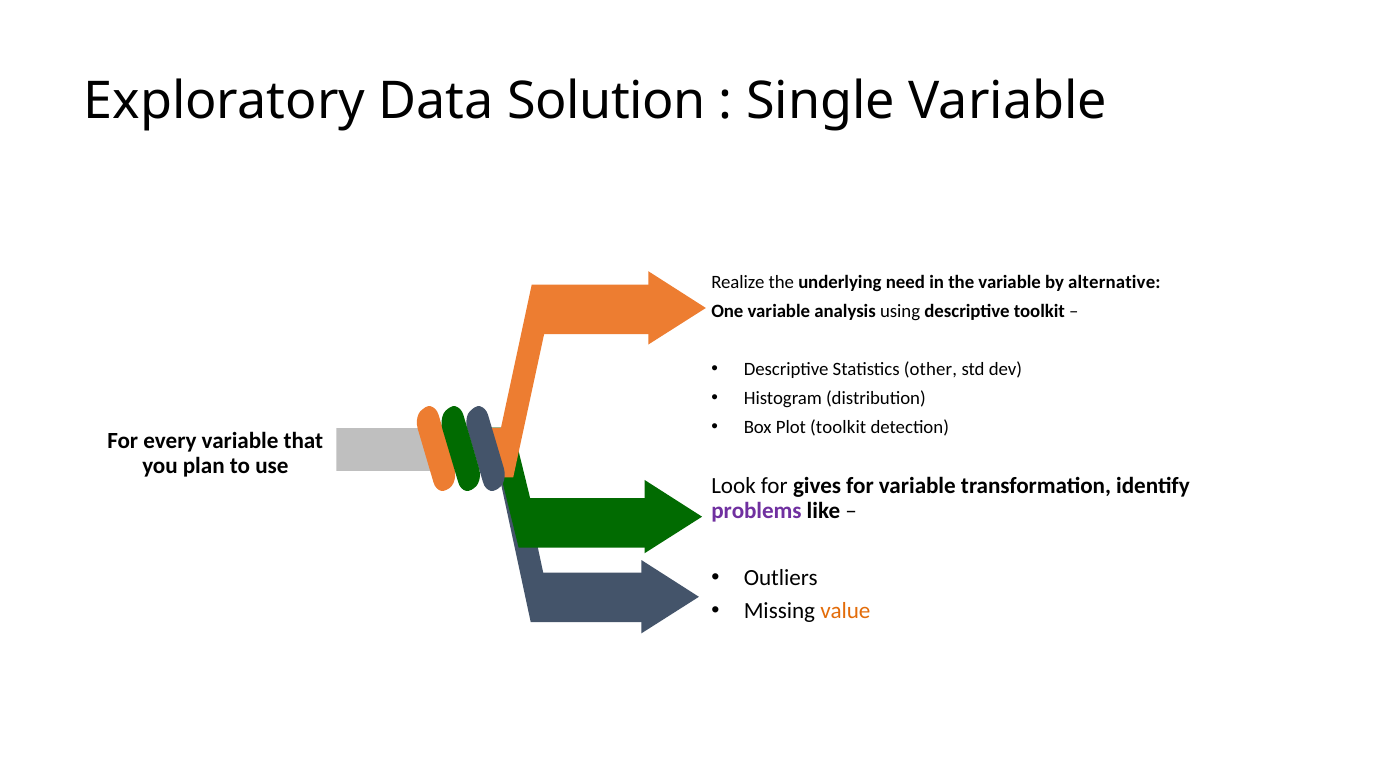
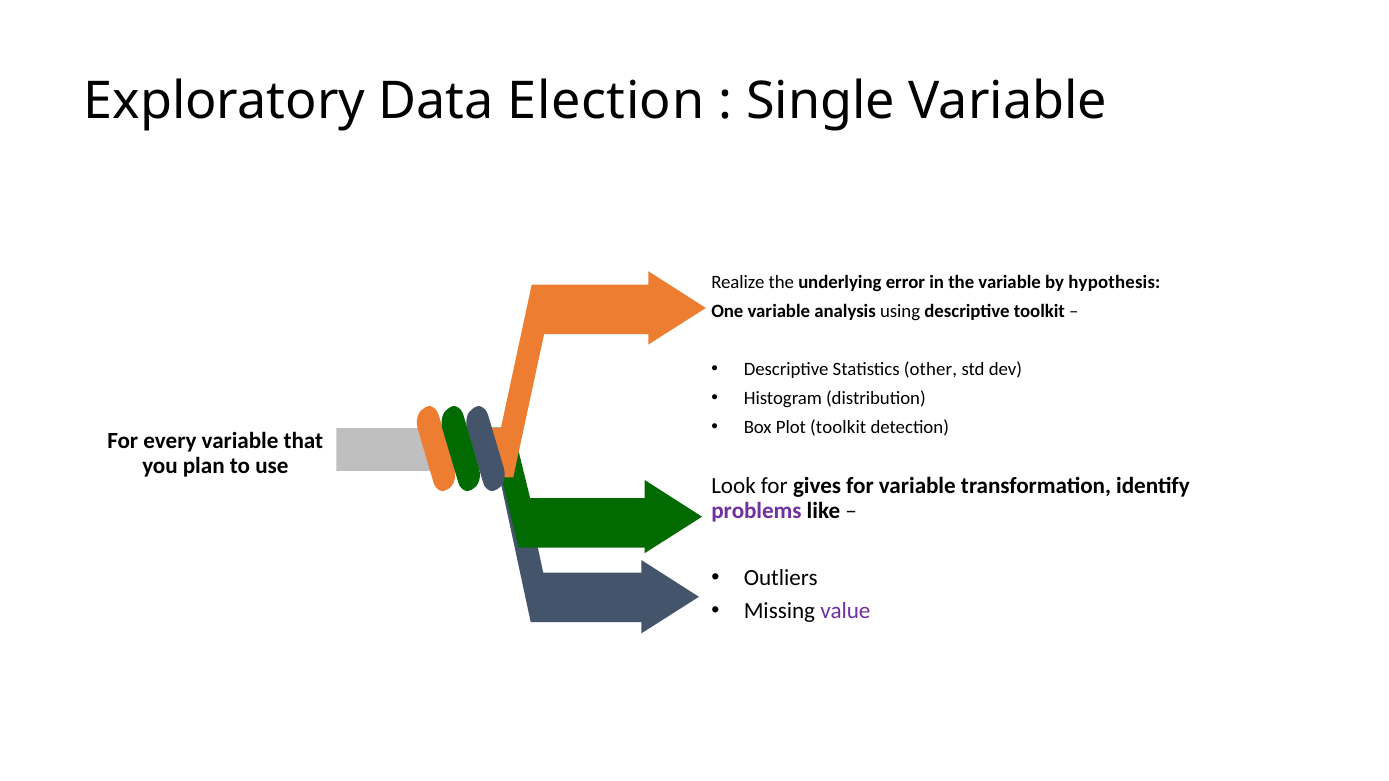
Solution: Solution -> Election (606, 101)
need: need -> error (905, 283)
alternative: alternative -> hypothesis (1114, 283)
value colour: orange -> purple (845, 612)
